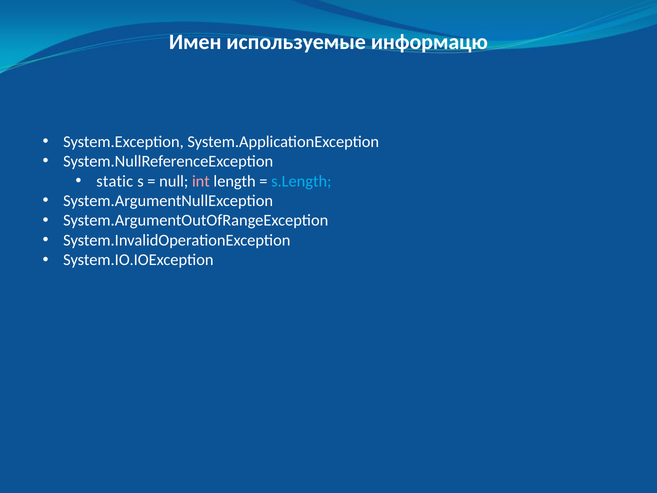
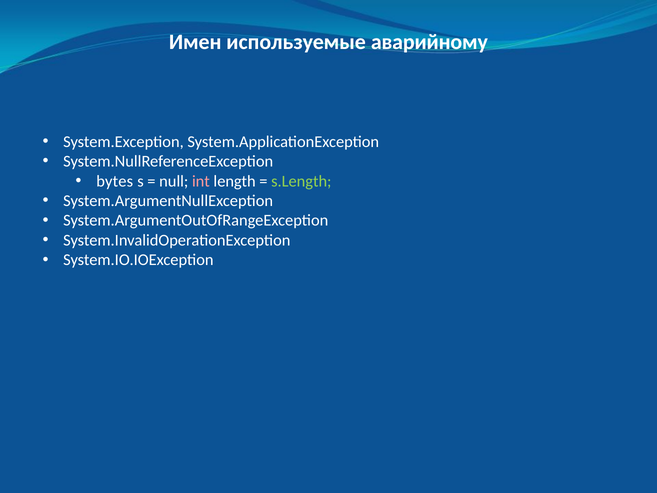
информацю: информацю -> аварийному (429, 42)
static: static -> bytes (115, 181)
s.Length colour: light blue -> light green (301, 181)
